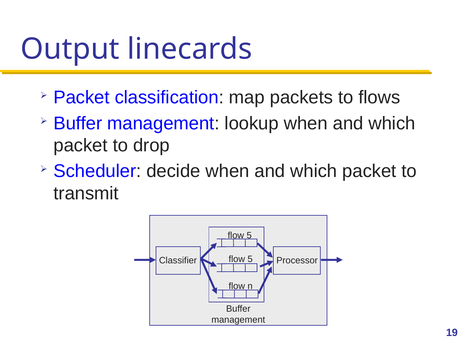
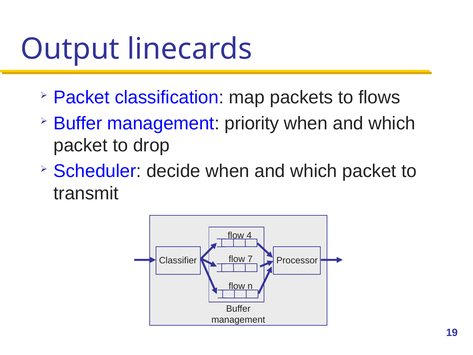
lookup: lookup -> priority (252, 123)
5: 5 -> 4 (249, 235)
5: 5 -> 7 (250, 259)
